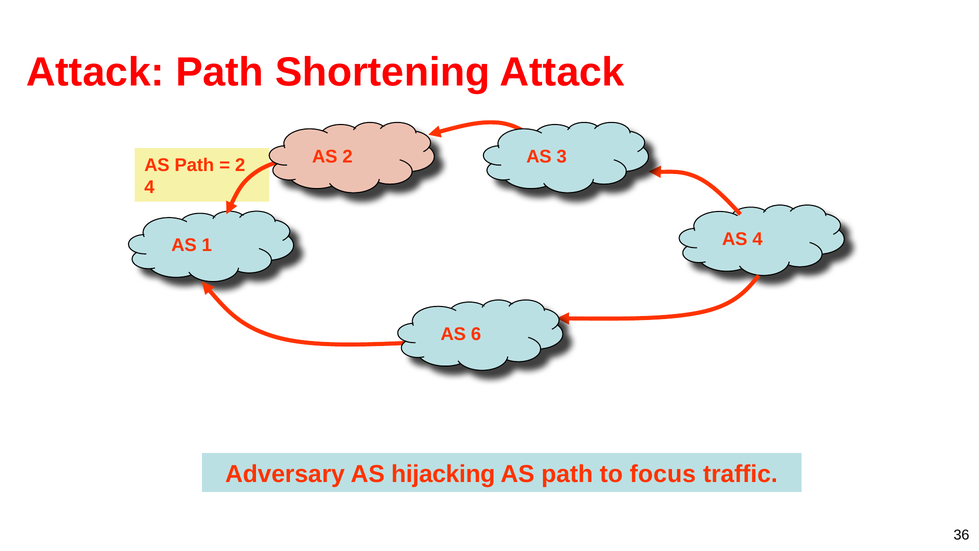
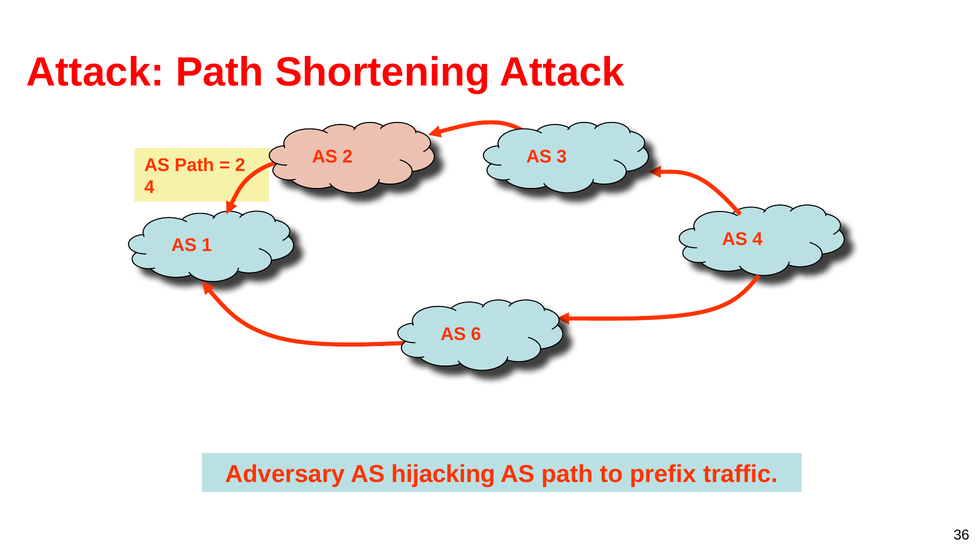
focus: focus -> prefix (663, 474)
